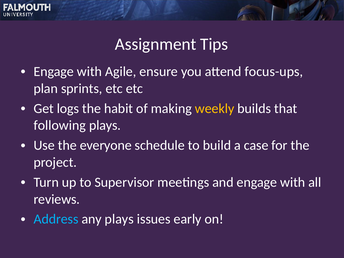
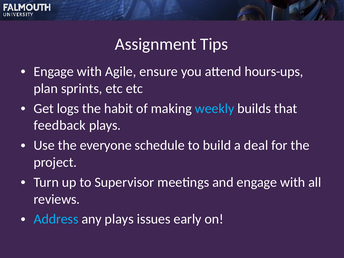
focus-ups: focus-ups -> hours-ups (274, 72)
weekly colour: yellow -> light blue (215, 109)
following: following -> feedback (60, 125)
case: case -> deal (256, 145)
